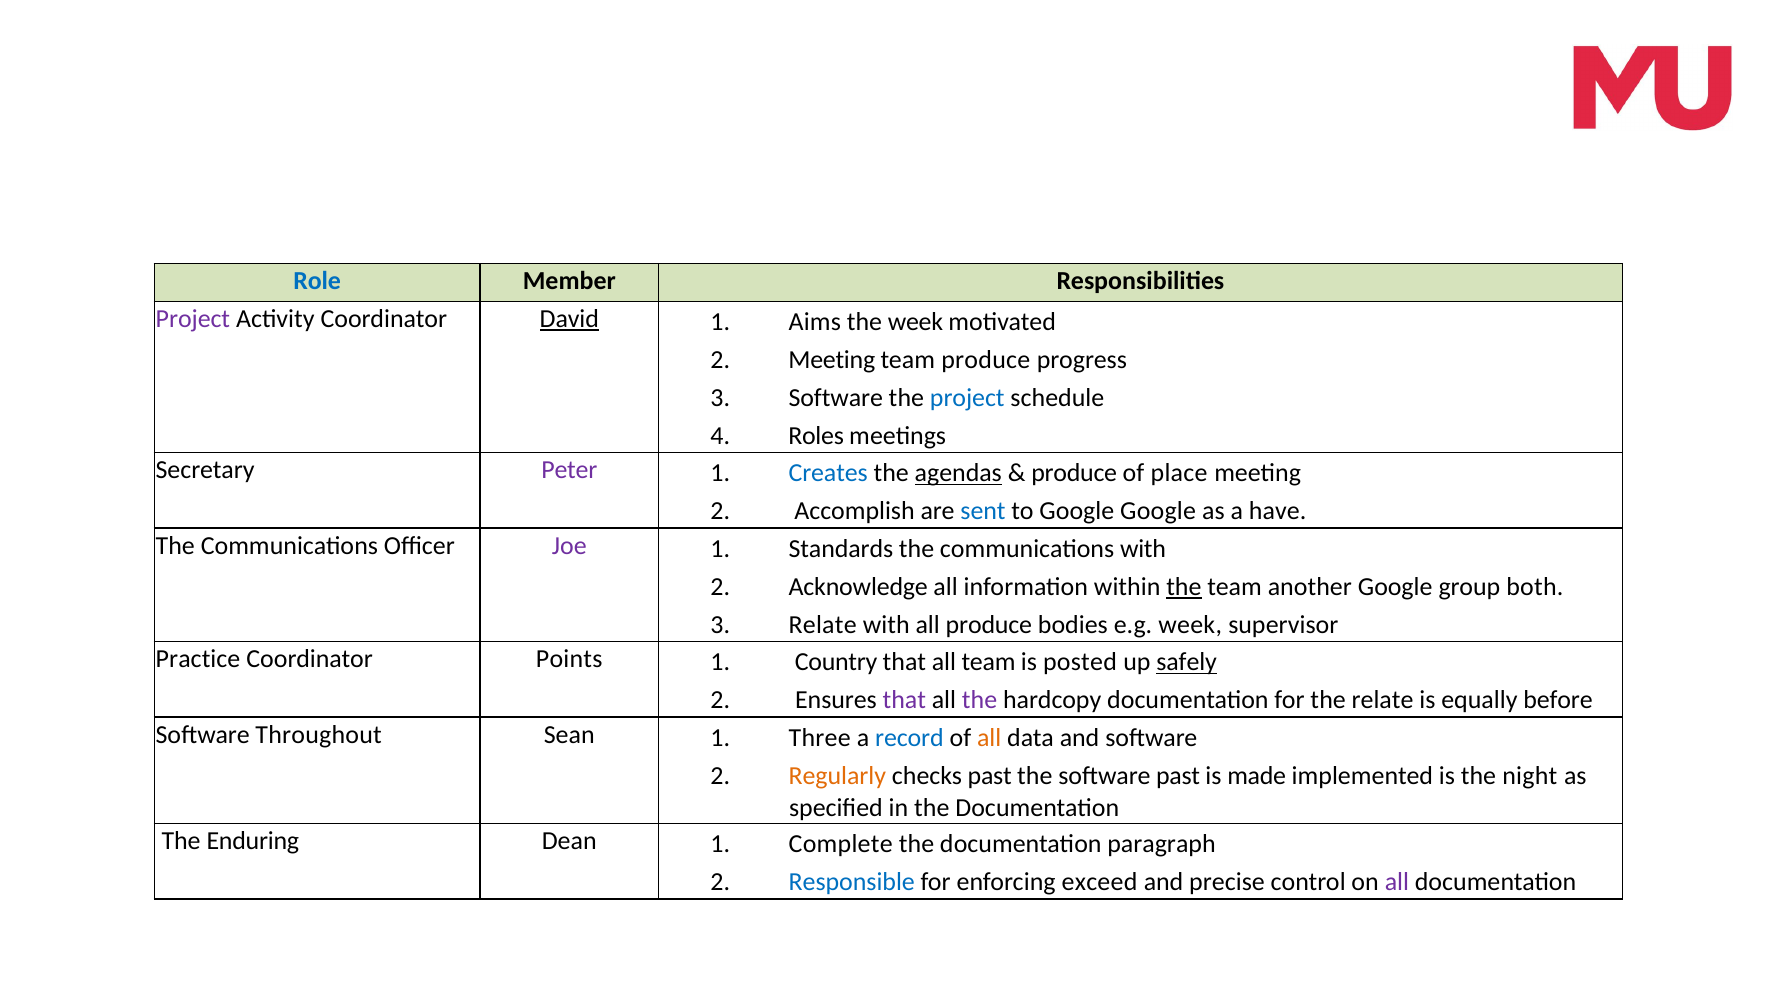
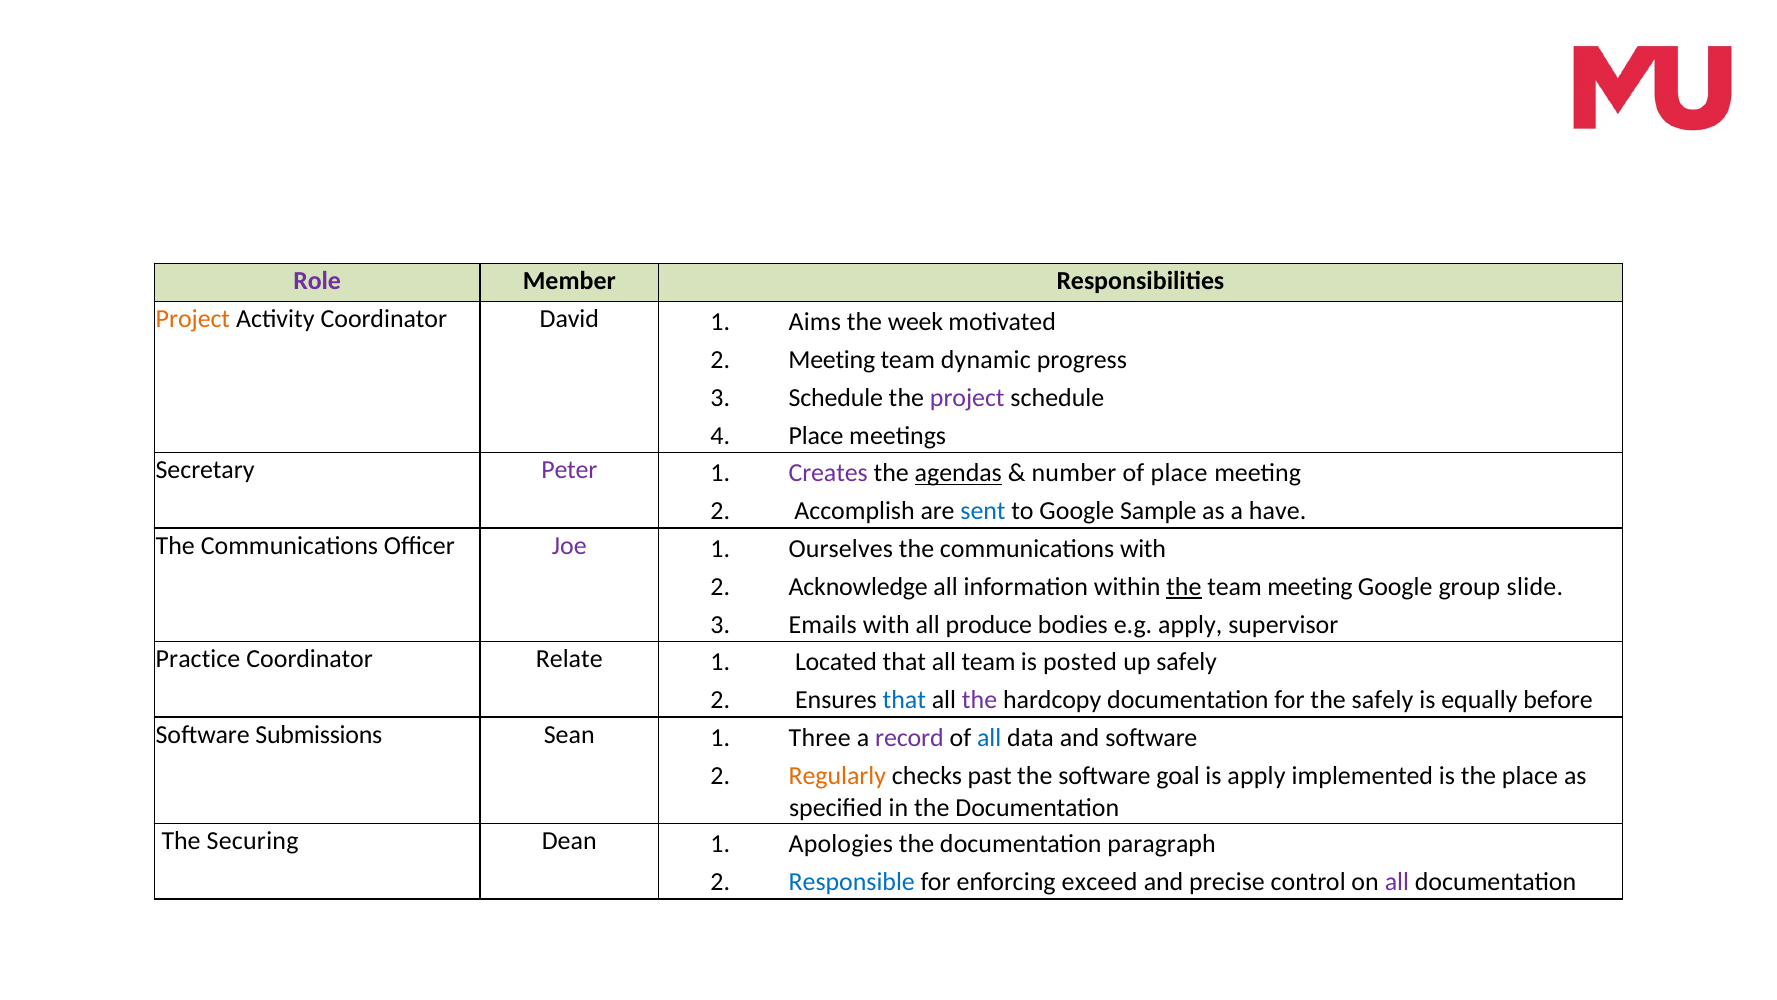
Role colour: blue -> purple (317, 281)
Project colour: purple -> orange (193, 319)
David underline: present -> none (569, 319)
team produce: produce -> dynamic (986, 360)
3 Software: Software -> Schedule (836, 398)
project colour: blue -> purple (967, 398)
4 Roles: Roles -> Place (816, 435)
Creates colour: blue -> purple (828, 473)
produce: produce -> number (1074, 473)
Google Google: Google -> Sample (1158, 511)
Standards: Standards -> Ourselves (841, 549)
team another: another -> meeting (1310, 586)
both: both -> slide (1535, 586)
3 Relate: Relate -> Emails (823, 624)
e.g week: week -> apply (1190, 624)
Points: Points -> Relate (569, 659)
Country: Country -> Located (836, 662)
safely underline: present -> none (1187, 662)
that colour: purple -> blue (904, 700)
the relate: relate -> safely (1382, 700)
Throughout: Throughout -> Submissions (319, 734)
record colour: blue -> purple (909, 738)
all colour: orange -> blue (989, 738)
software past: past -> goal (1178, 775)
is made: made -> apply (1256, 775)
the night: night -> place (1530, 775)
Enduring: Enduring -> Securing (253, 841)
Complete: Complete -> Apologies (841, 844)
